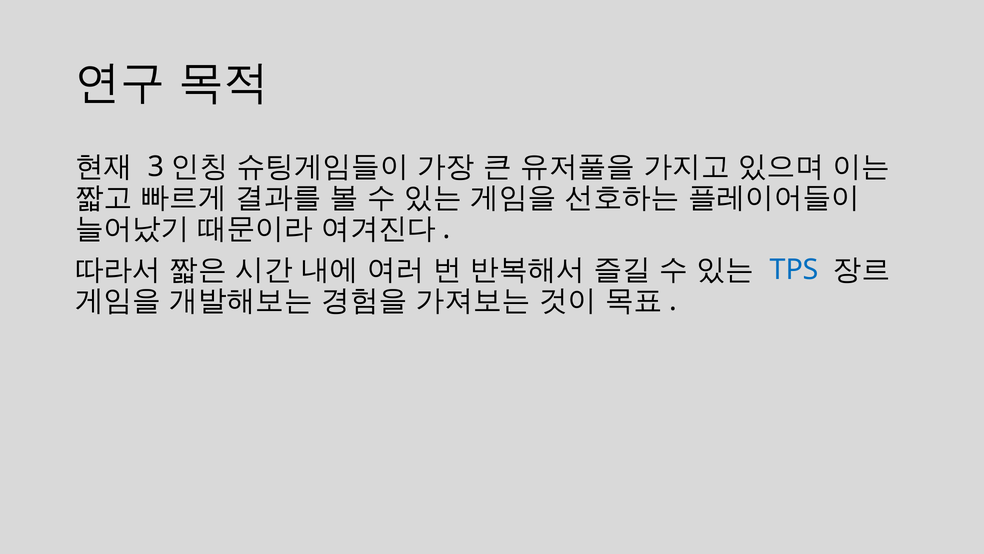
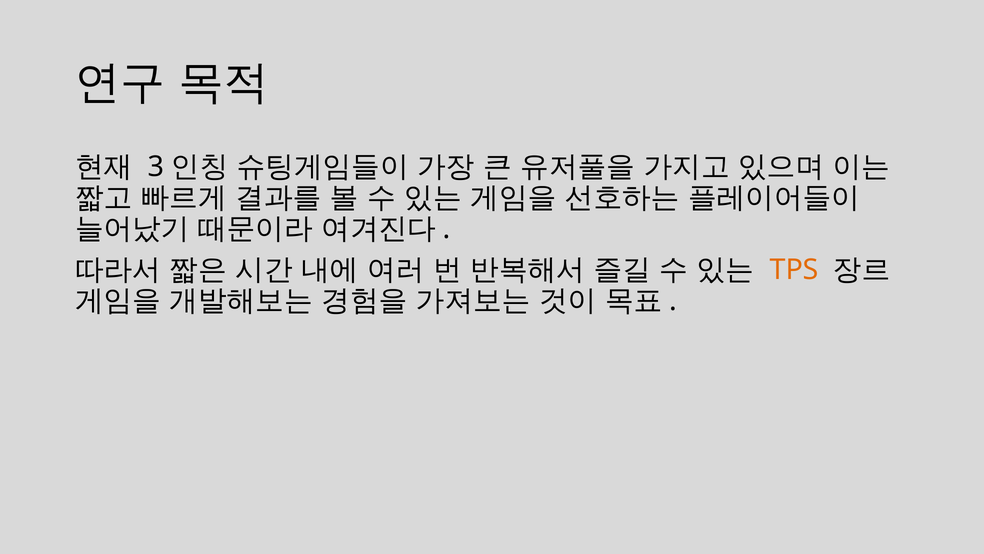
TPS colour: blue -> orange (794, 270)
